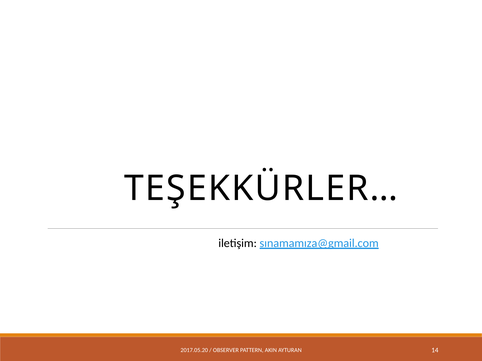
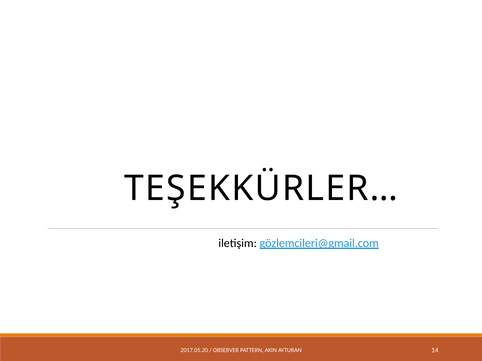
sınamamıza@gmail.com: sınamamıza@gmail.com -> gözlemcileri@gmail.com (319, 243)
